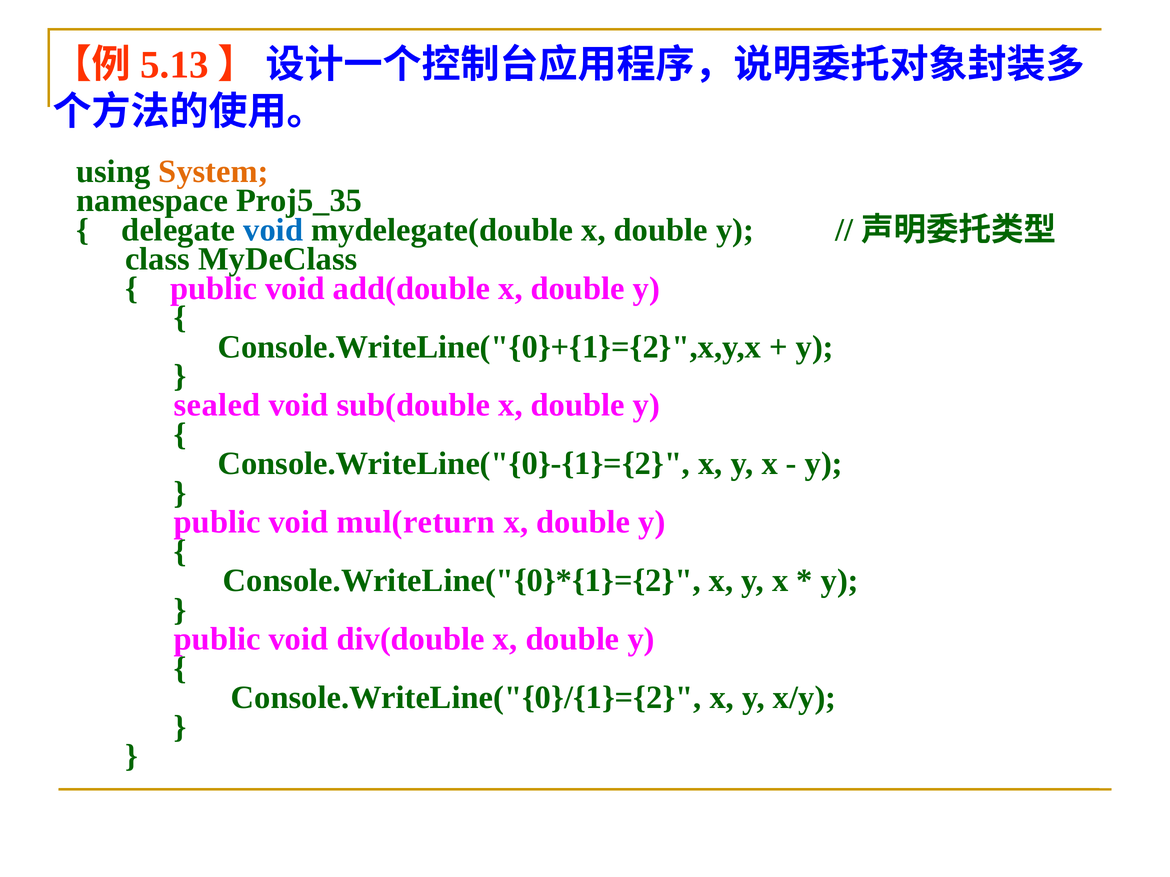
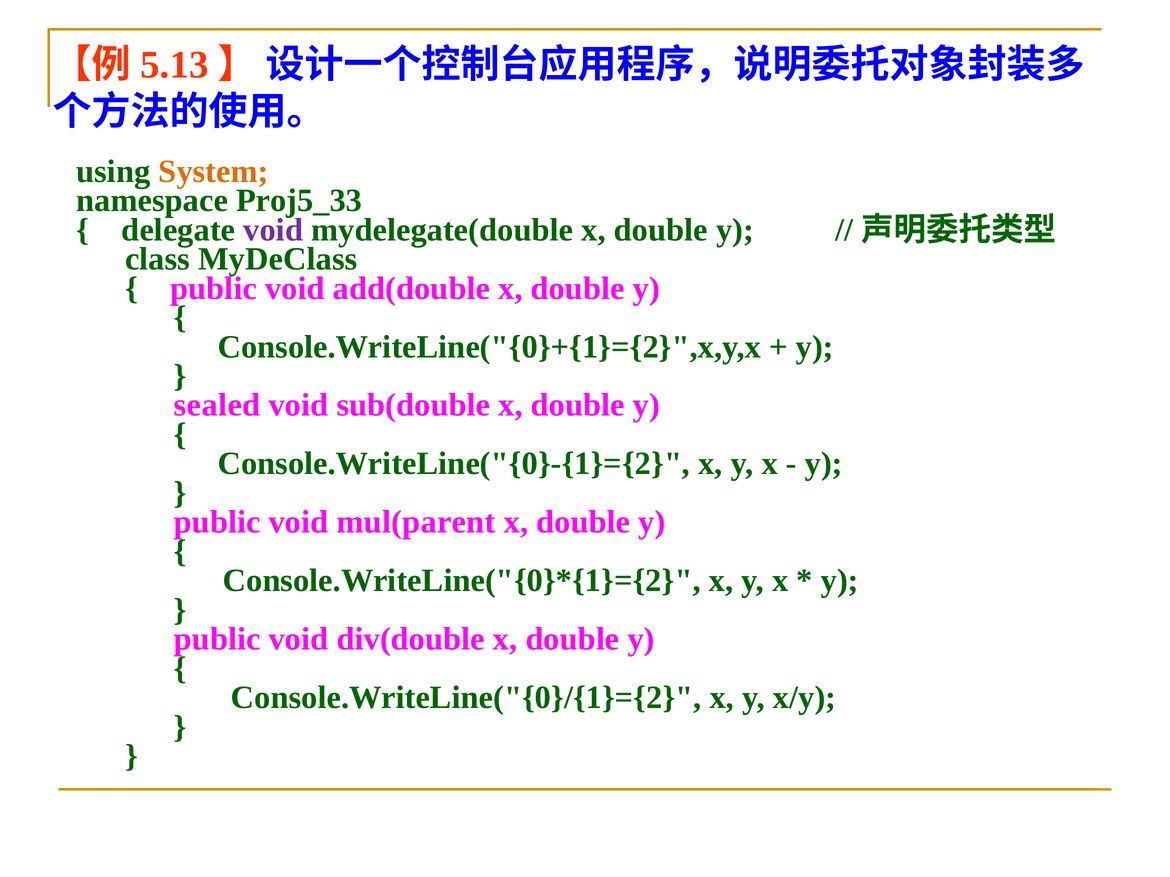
Proj5_35: Proj5_35 -> Proj5_33 (299, 201)
void colour: blue -> purple (273, 230)
mul(return: mul(return -> mul(parent (416, 522)
